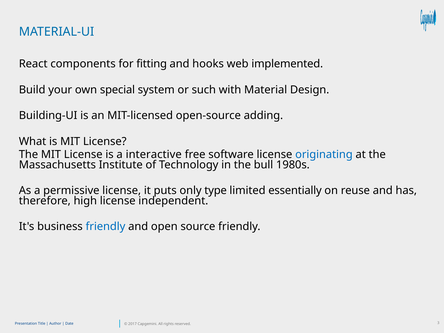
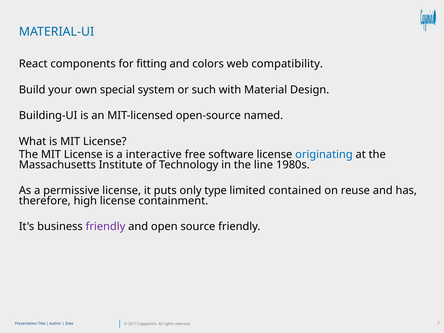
hooks: hooks -> colors (208, 64)
implemented: implemented -> compatibility (287, 64)
adding: adding -> named (263, 116)
bull: bull -> line (263, 165)
essentially: essentially -> contained (295, 191)
independent: independent -> containment (173, 201)
friendly colour: blue -> purple (105, 227)
